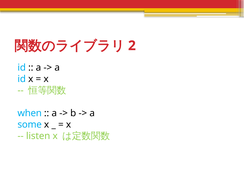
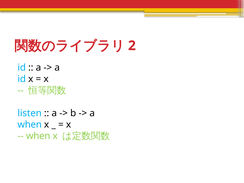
when: when -> listen (30, 113)
some: some -> when (30, 125)
listen: listen -> when (38, 136)
